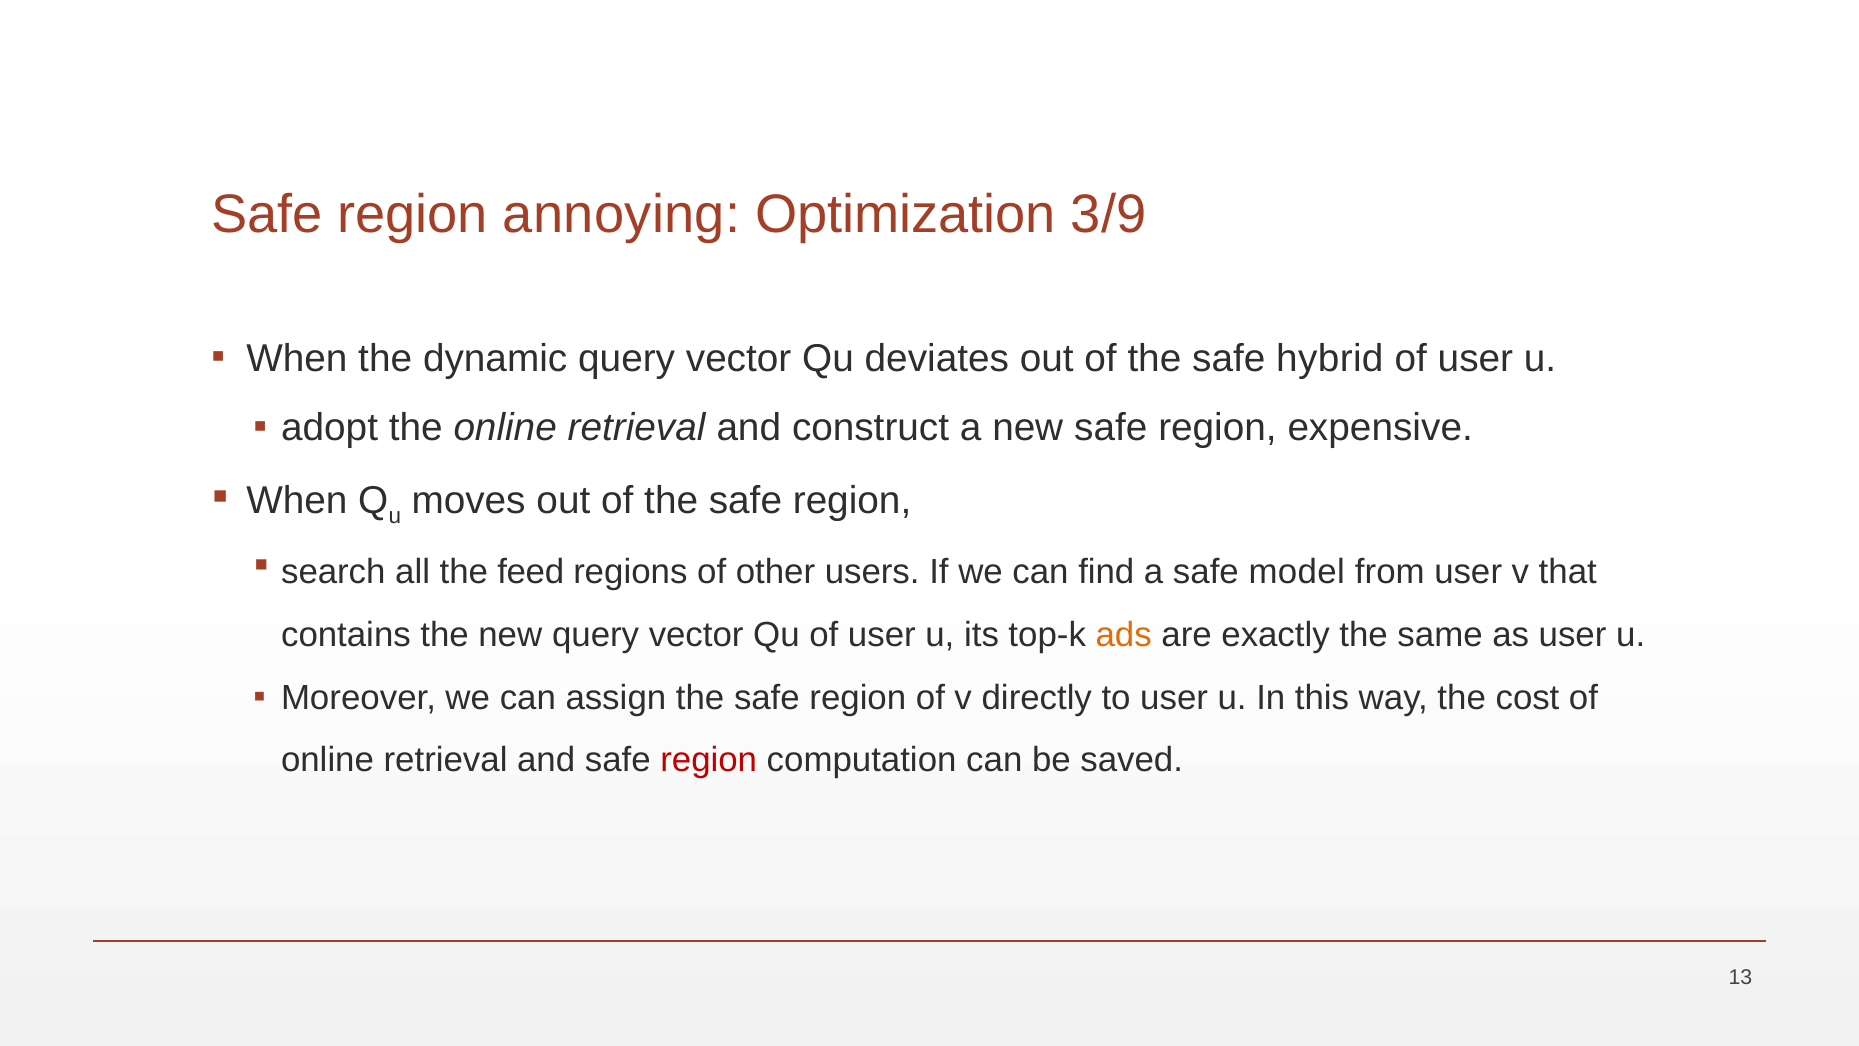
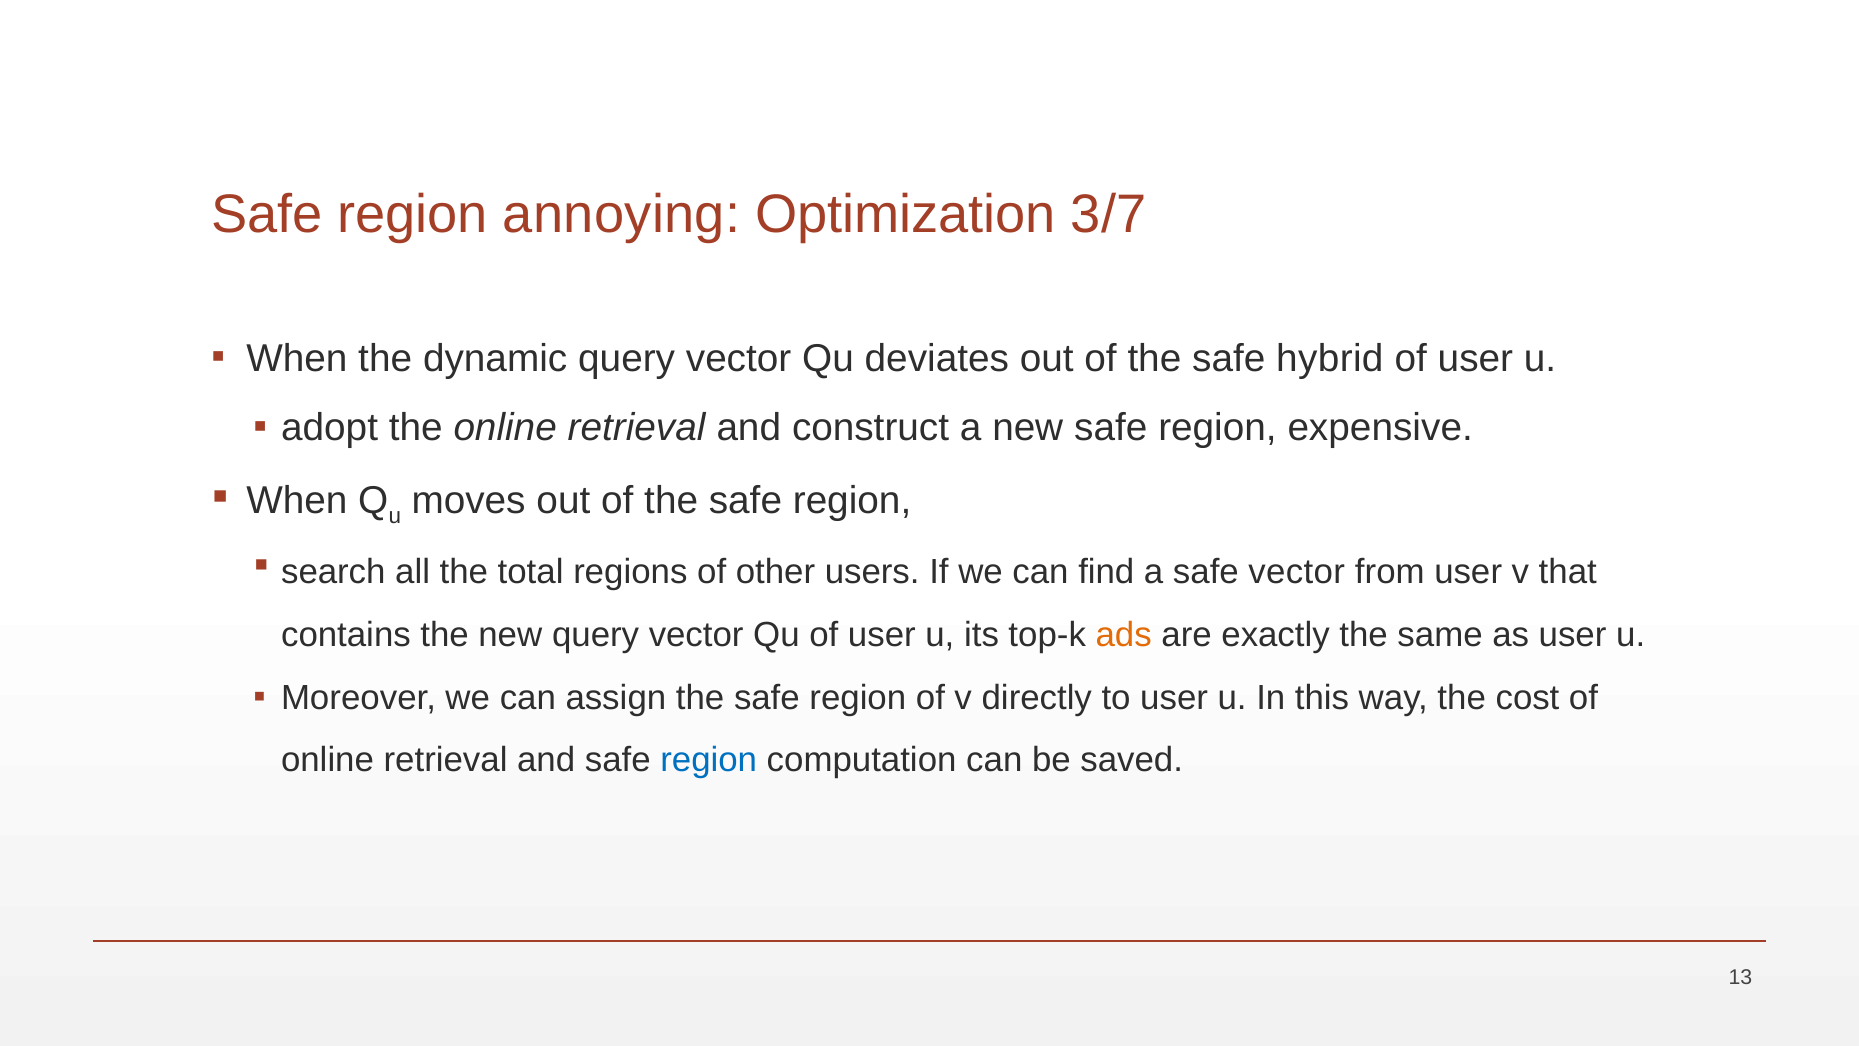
3/9: 3/9 -> 3/7 (1109, 214)
feed: feed -> total (531, 572)
safe model: model -> vector (1297, 572)
region colour: red -> blue (709, 760)
